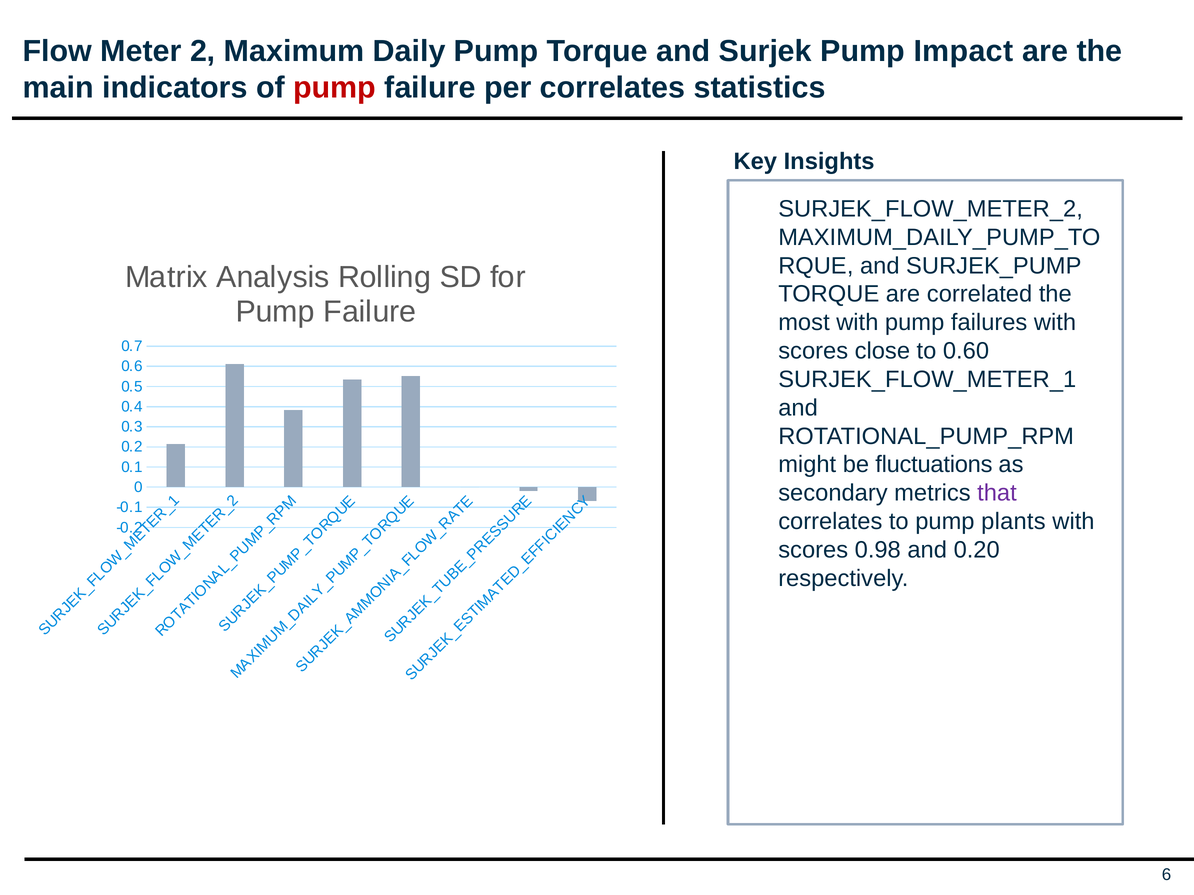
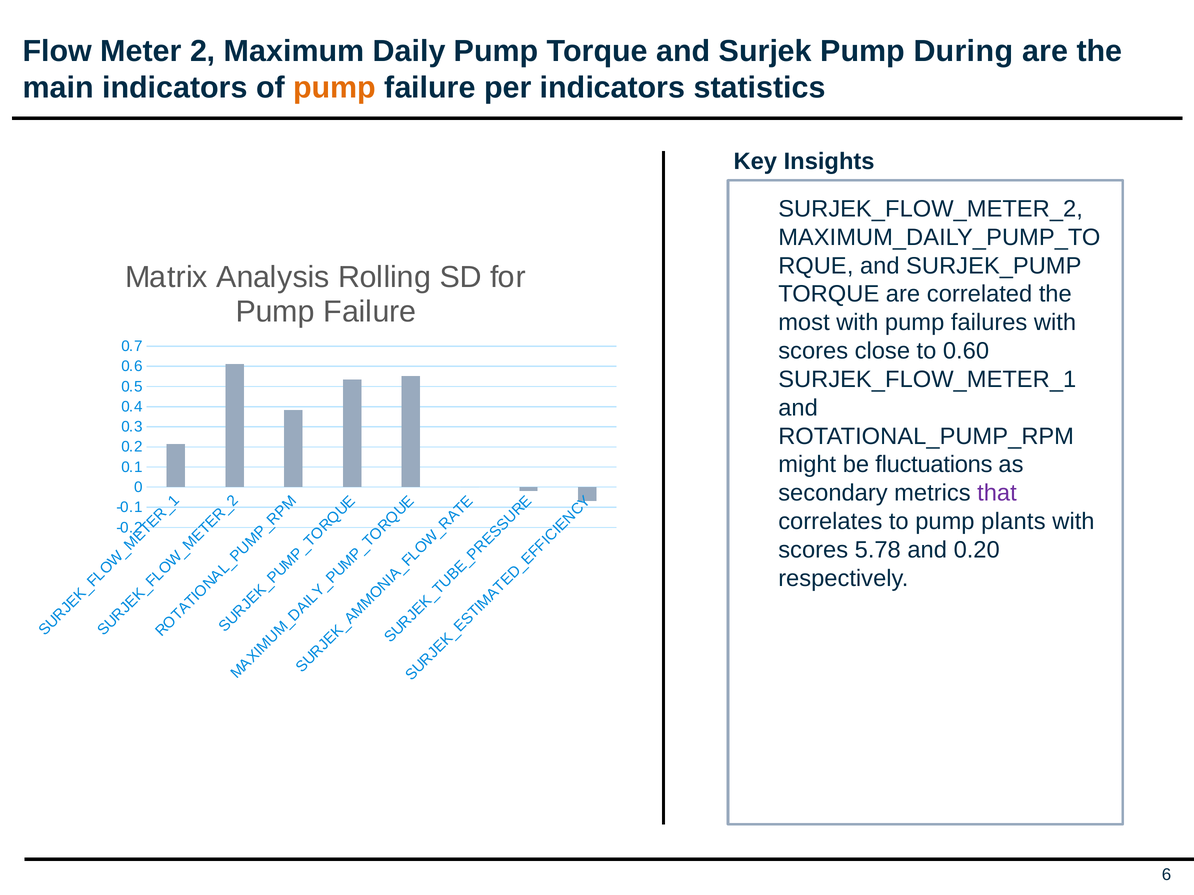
Impact: Impact -> During (963, 51)
pump colour: red -> orange (335, 88)
per correlates: correlates -> indicators (613, 88)
0.98: 0.98 -> 5.78 (878, 550)
